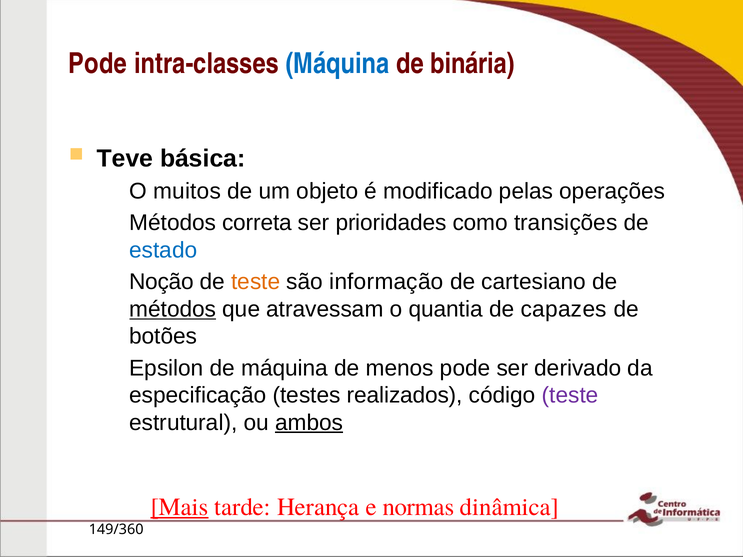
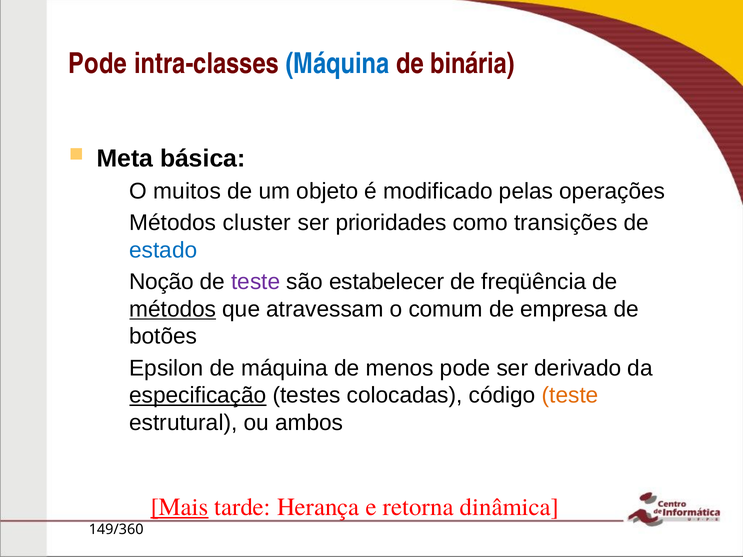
Teve: Teve -> Meta (125, 158)
correta: correta -> cluster (257, 223)
teste colour: orange -> purple (256, 282)
informação: informação -> estabelecer (387, 282)
cartesiano: cartesiano -> freqüência (534, 282)
quantia: quantia -> comum (446, 309)
capazes: capazes -> empresa (564, 309)
especificação underline: none -> present (198, 396)
realizados: realizados -> colocadas (405, 396)
teste colour: purple -> orange (570, 396)
ambos underline: present -> none (309, 423)
normas: normas -> retorna (418, 507)
